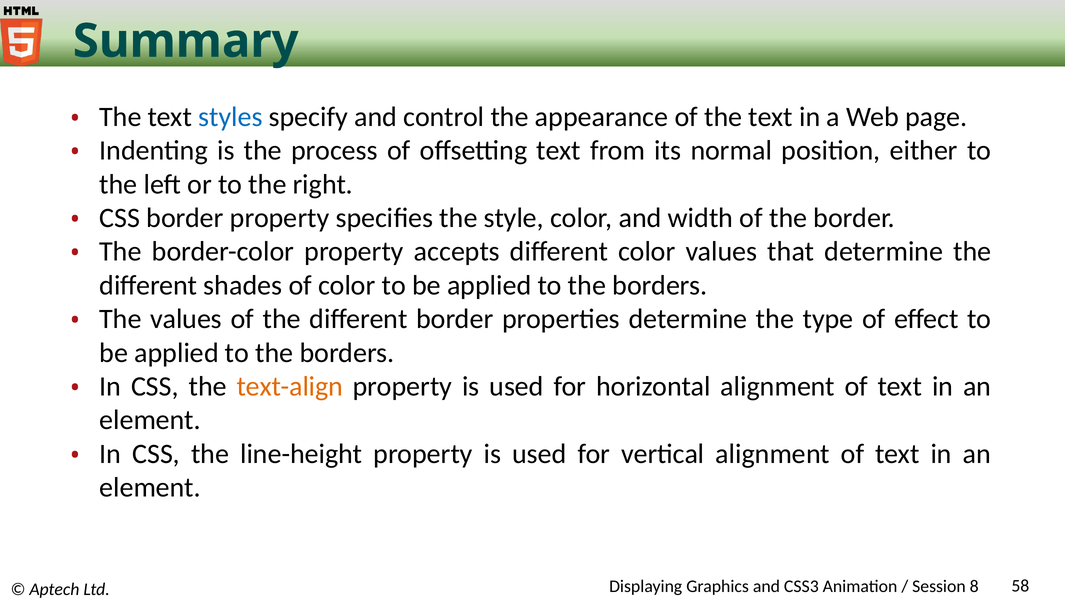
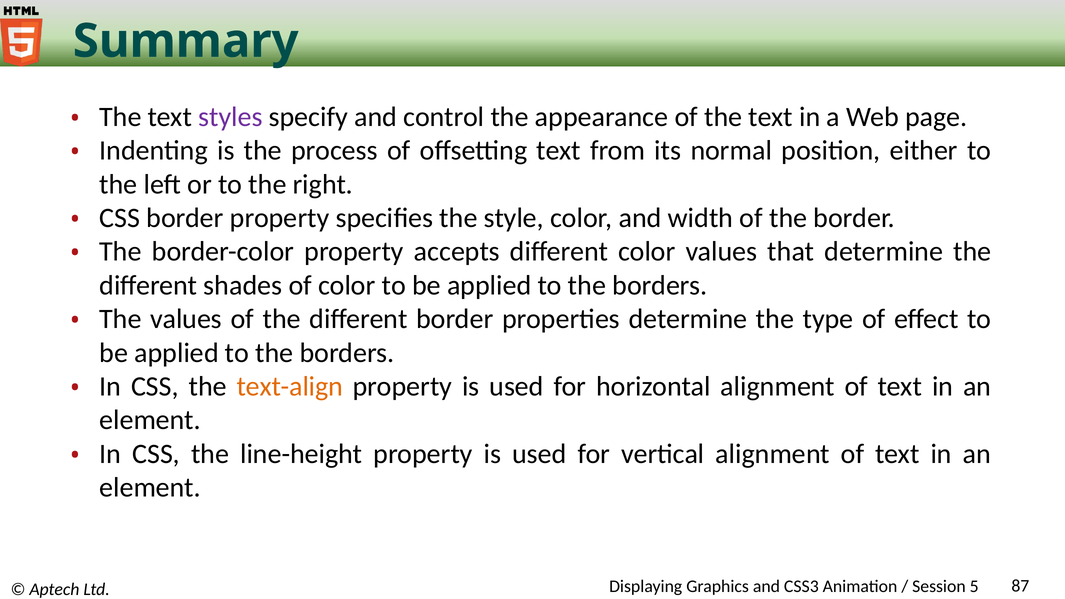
styles colour: blue -> purple (230, 117)
8: 8 -> 5 (974, 586)
58: 58 -> 87 (1020, 586)
